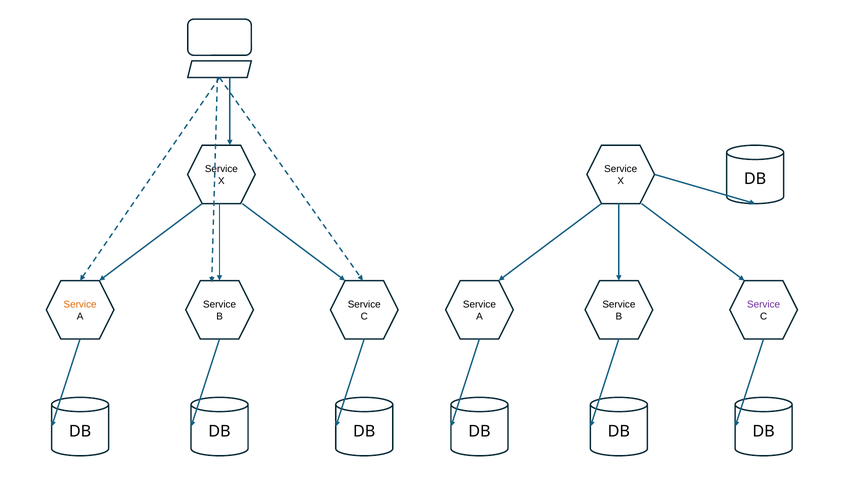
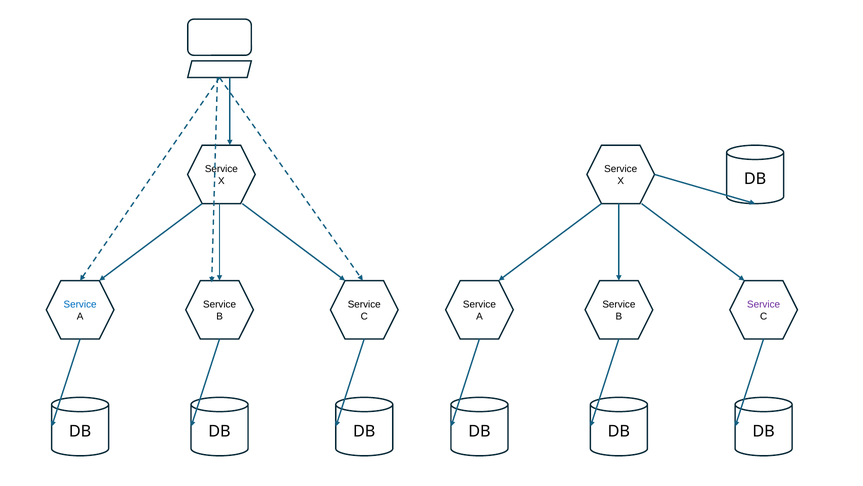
Service colour: orange -> blue (80, 304)
